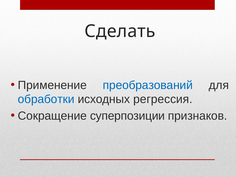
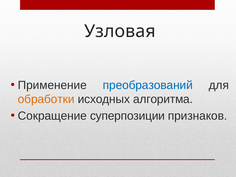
Сделать: Сделать -> Узловая (120, 31)
обработки colour: blue -> orange (46, 99)
регрессия: регрессия -> алгоритма (163, 99)
